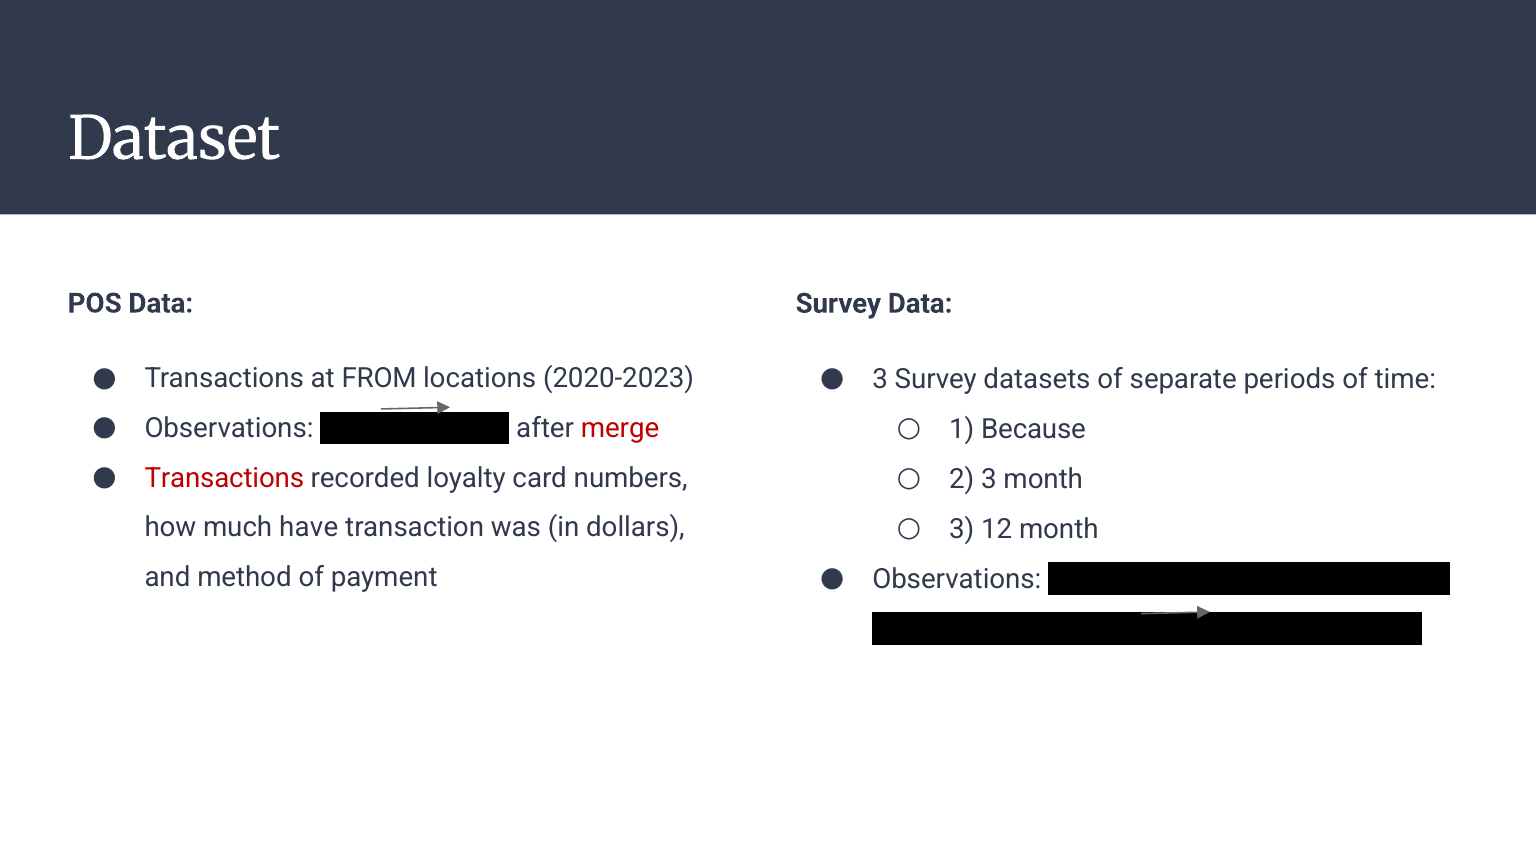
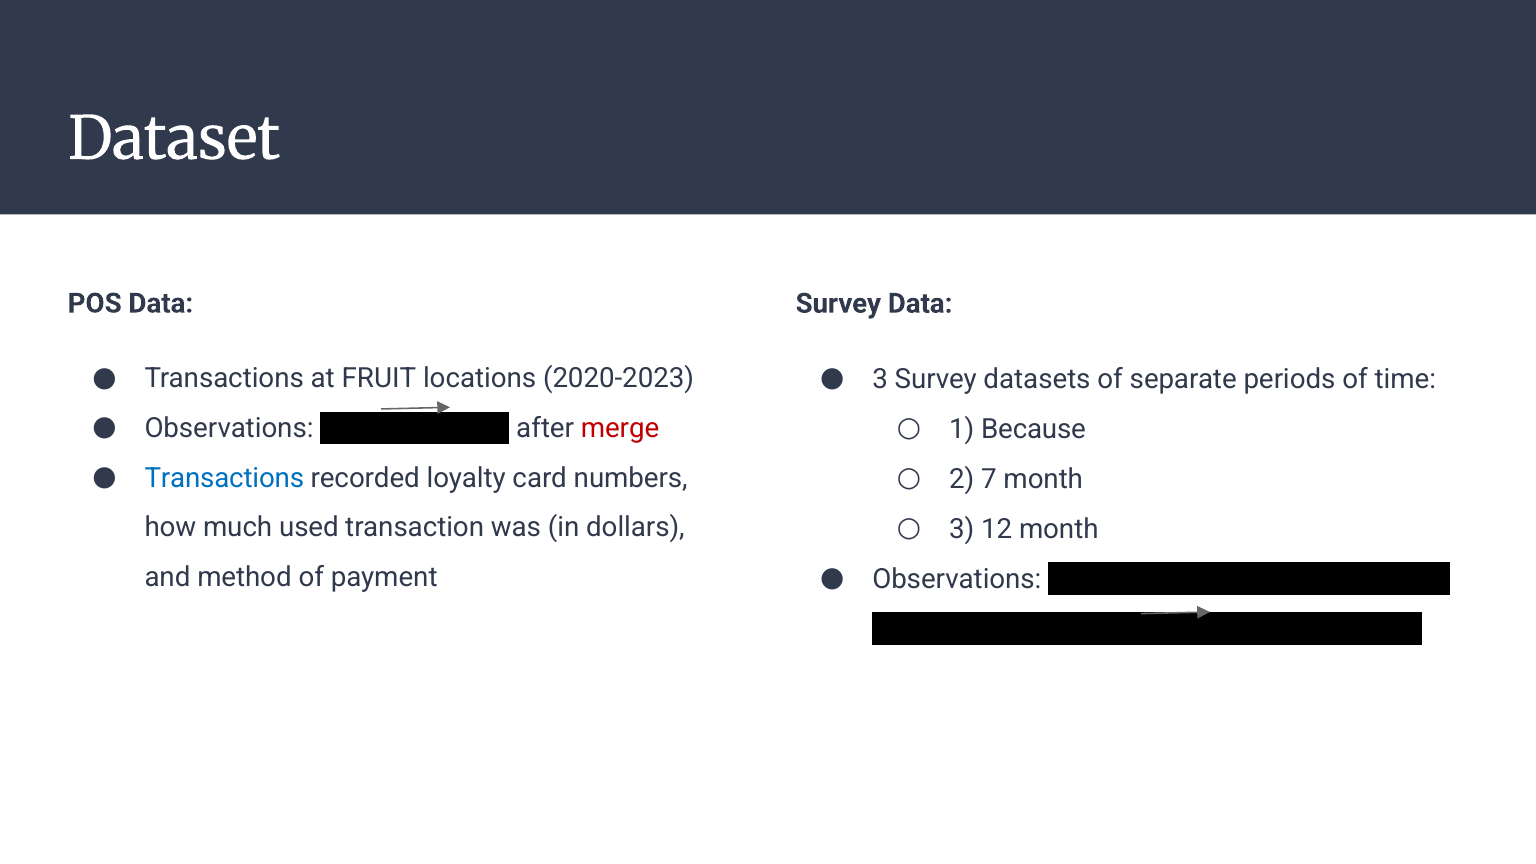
FROM: FROM -> FRUIT (379, 379)
Transactions colour: red -> blue (224, 478)
2 3: 3 -> 7 (989, 479)
have: have -> used (309, 528)
